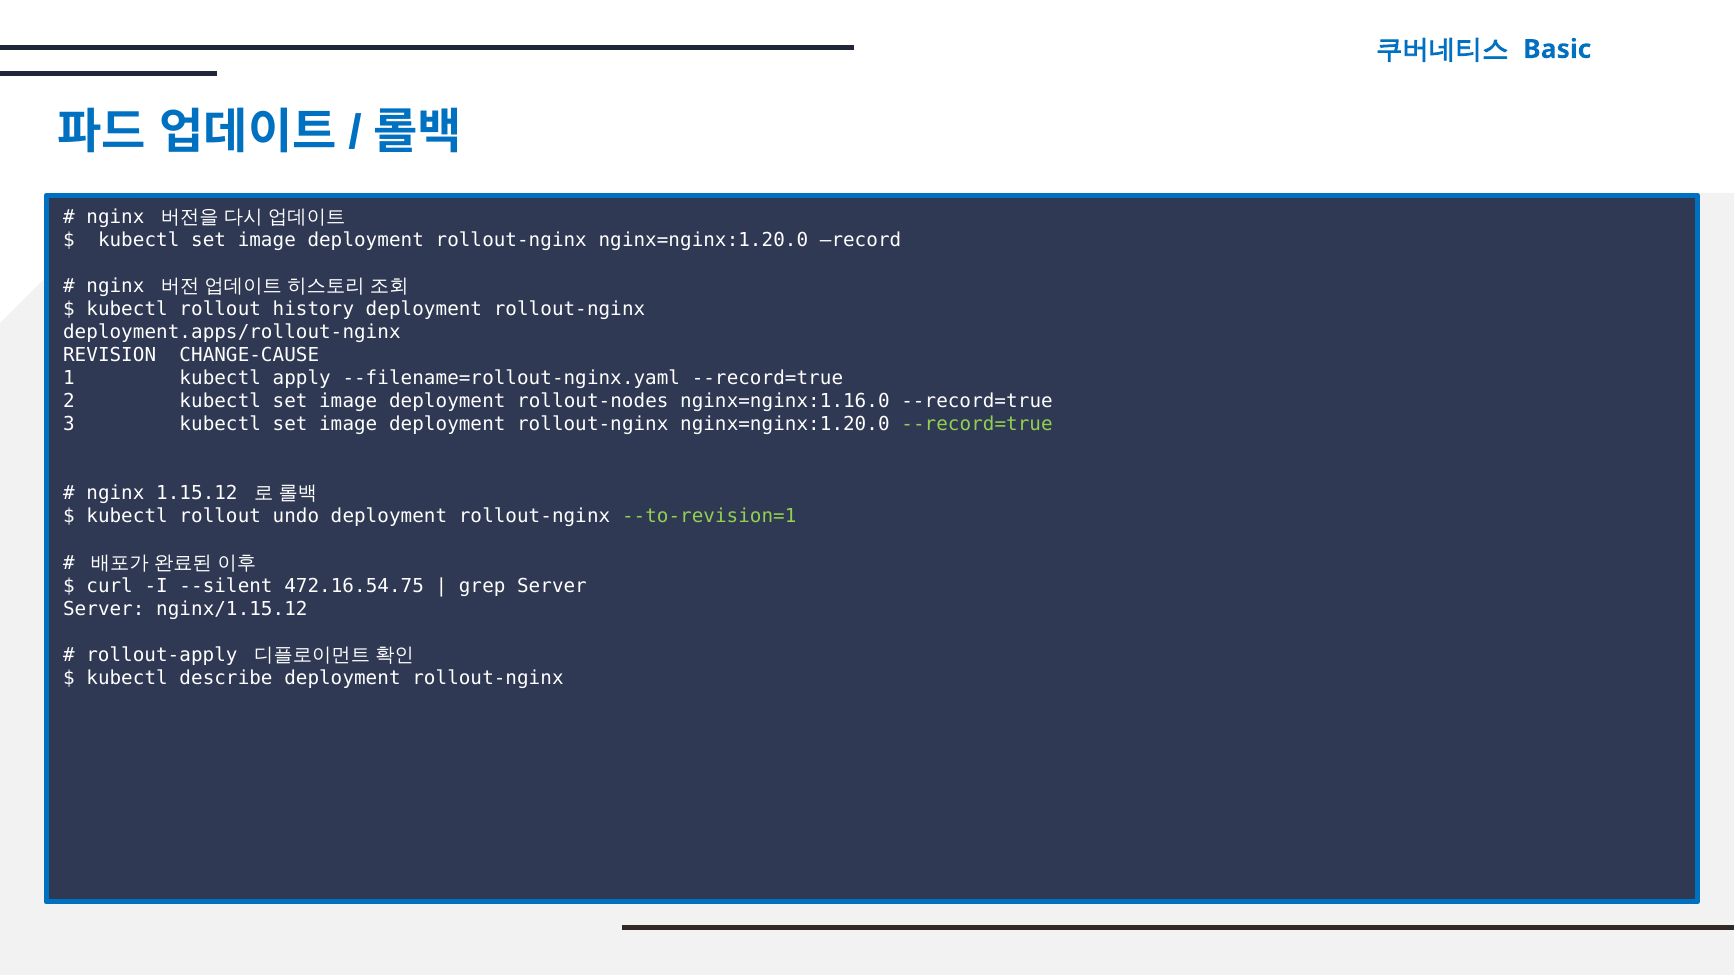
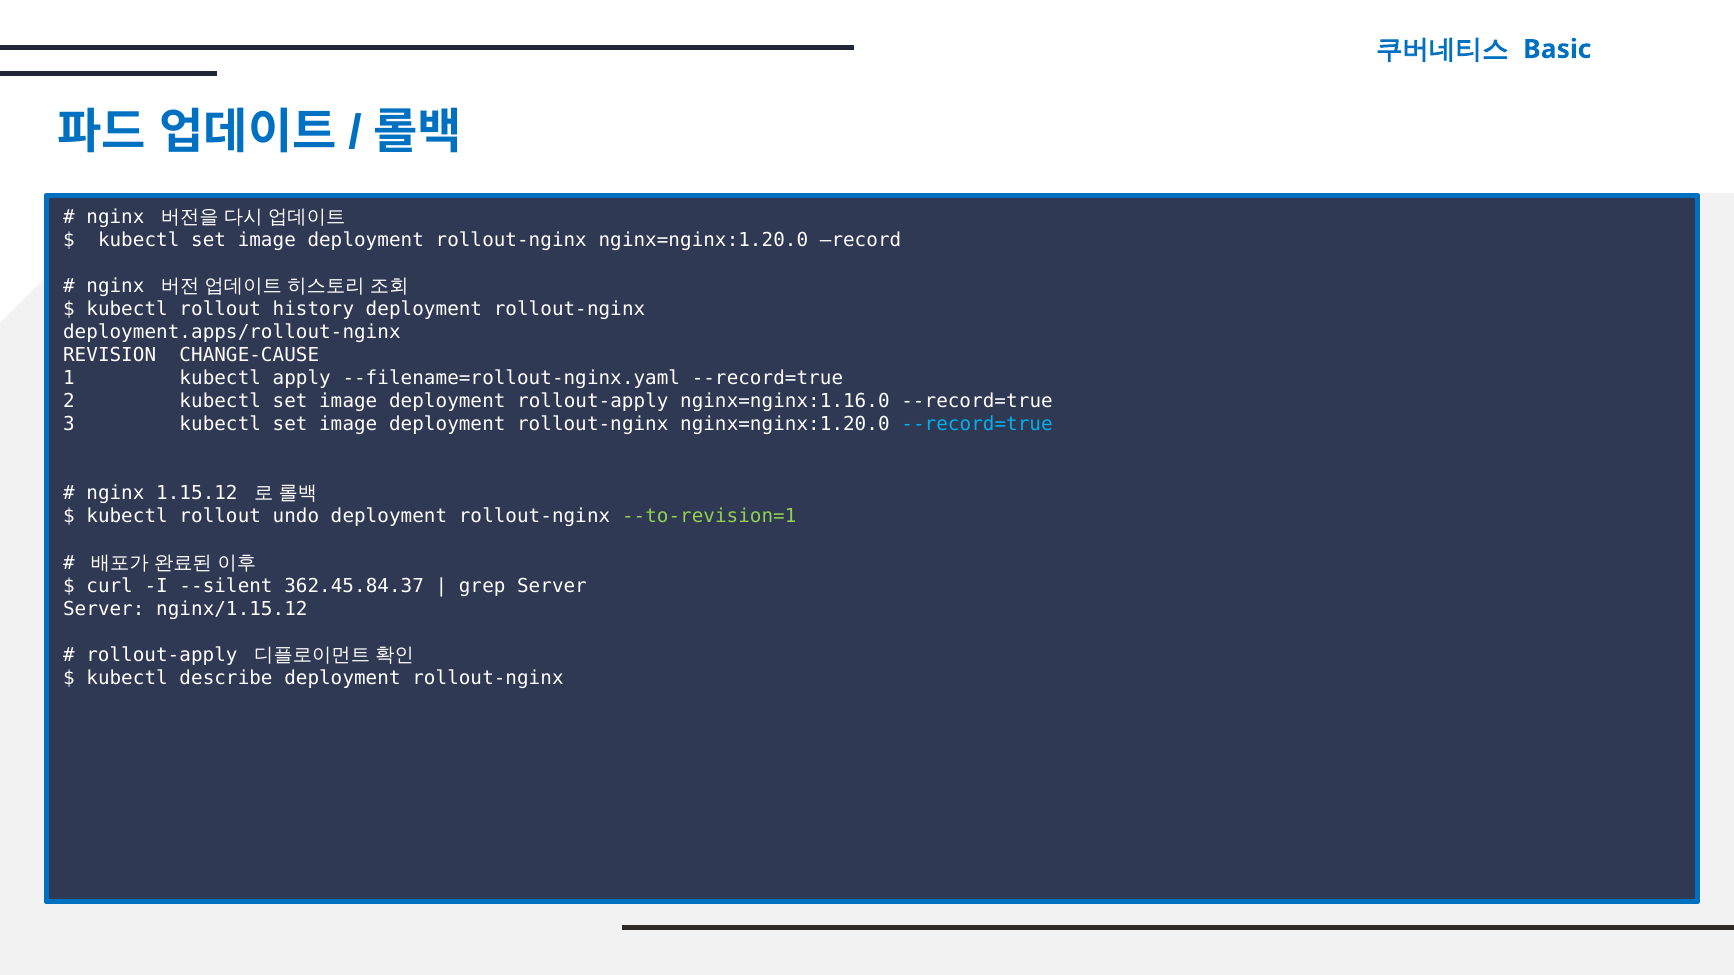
deployment rollout-nodes: rollout-nodes -> rollout-apply (593, 401)
--record=true colour: light green -> light blue (977, 424)
472.16.54.75: 472.16.54.75 -> 362.45.84.37 (354, 586)
